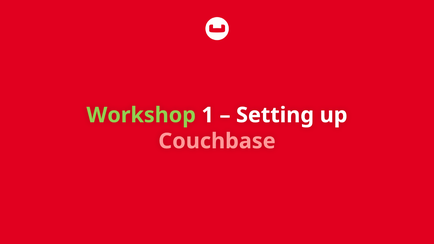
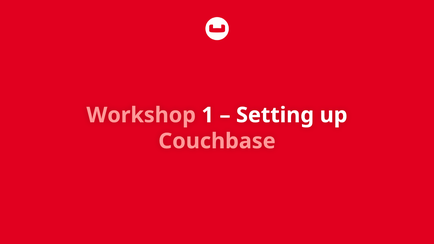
Workshop colour: light green -> pink (141, 115)
